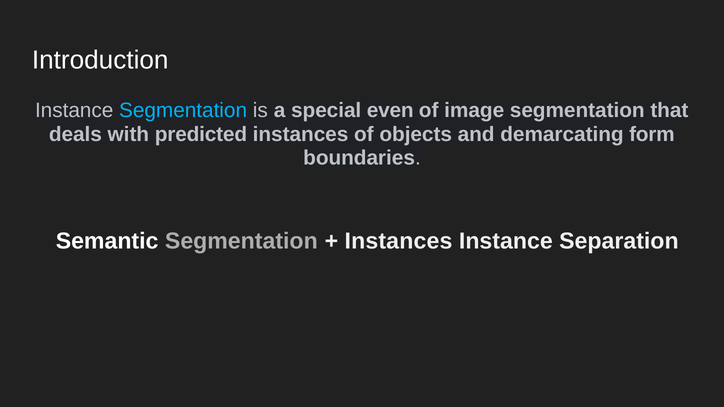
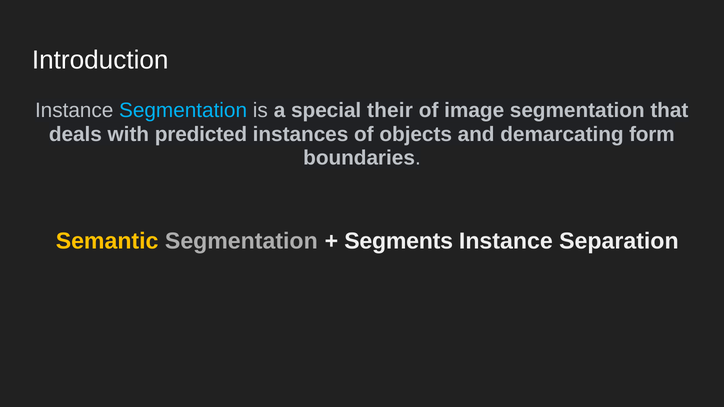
even: even -> their (390, 111)
Semantic colour: white -> yellow (107, 241)
Instances: Instances -> Segments (399, 241)
